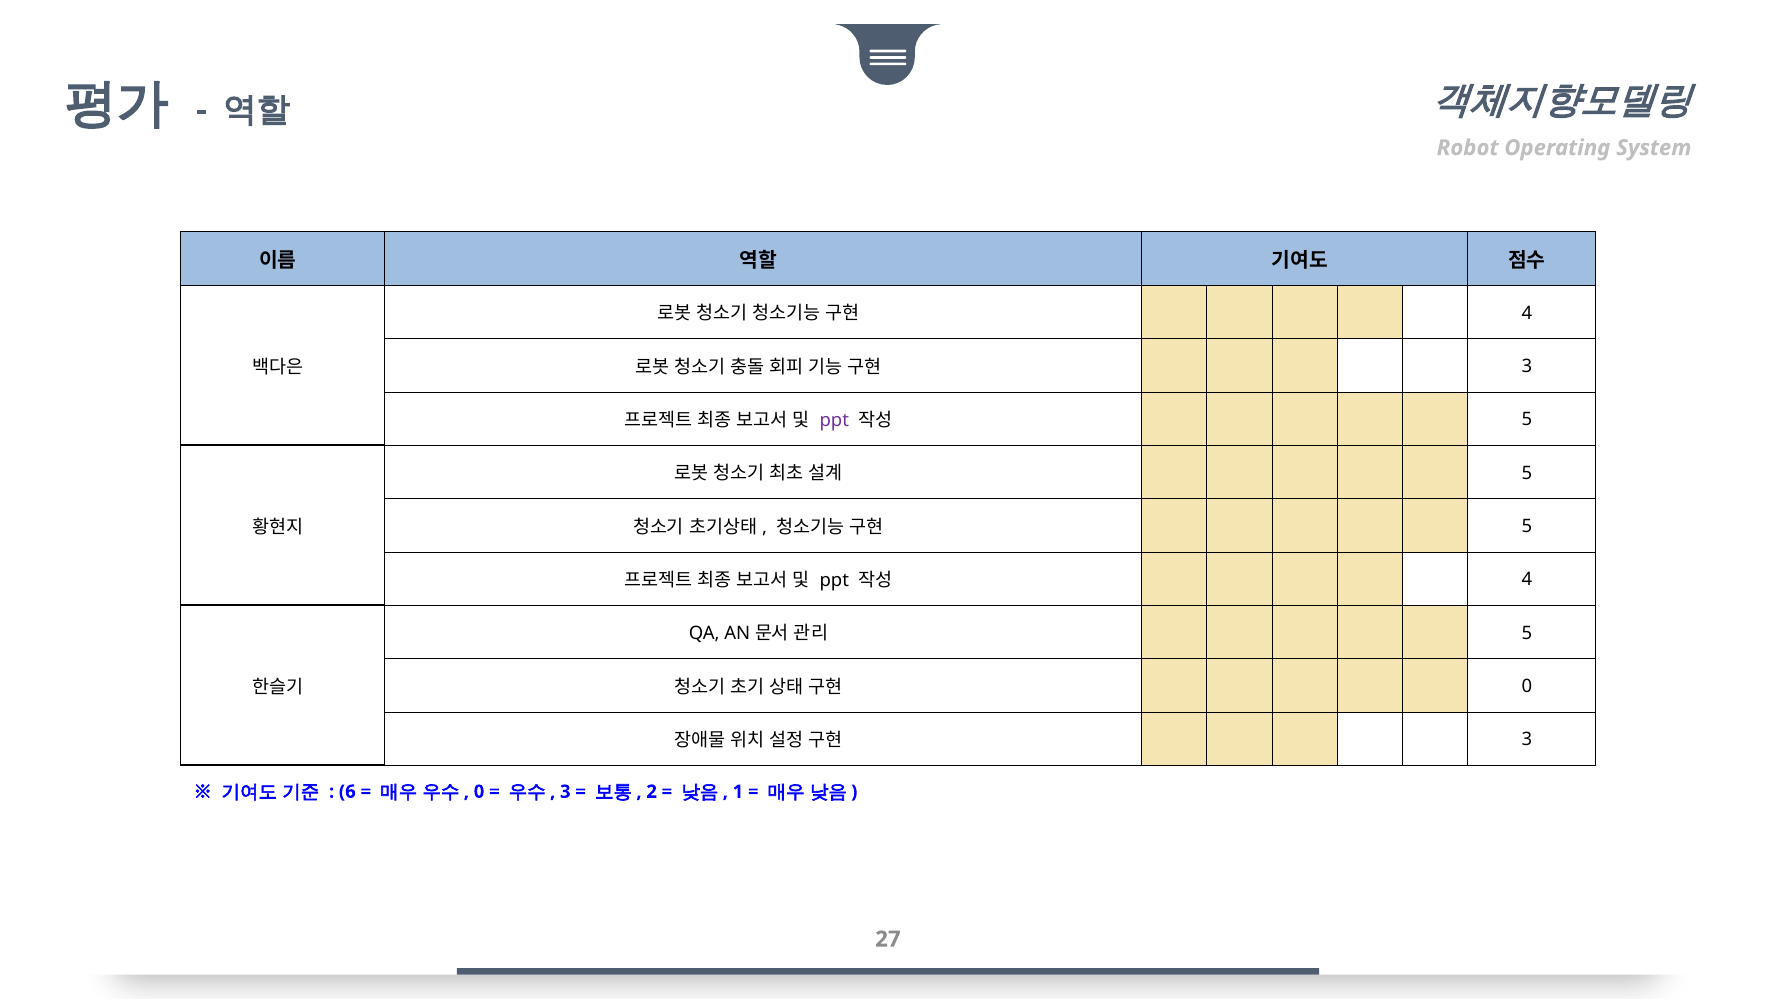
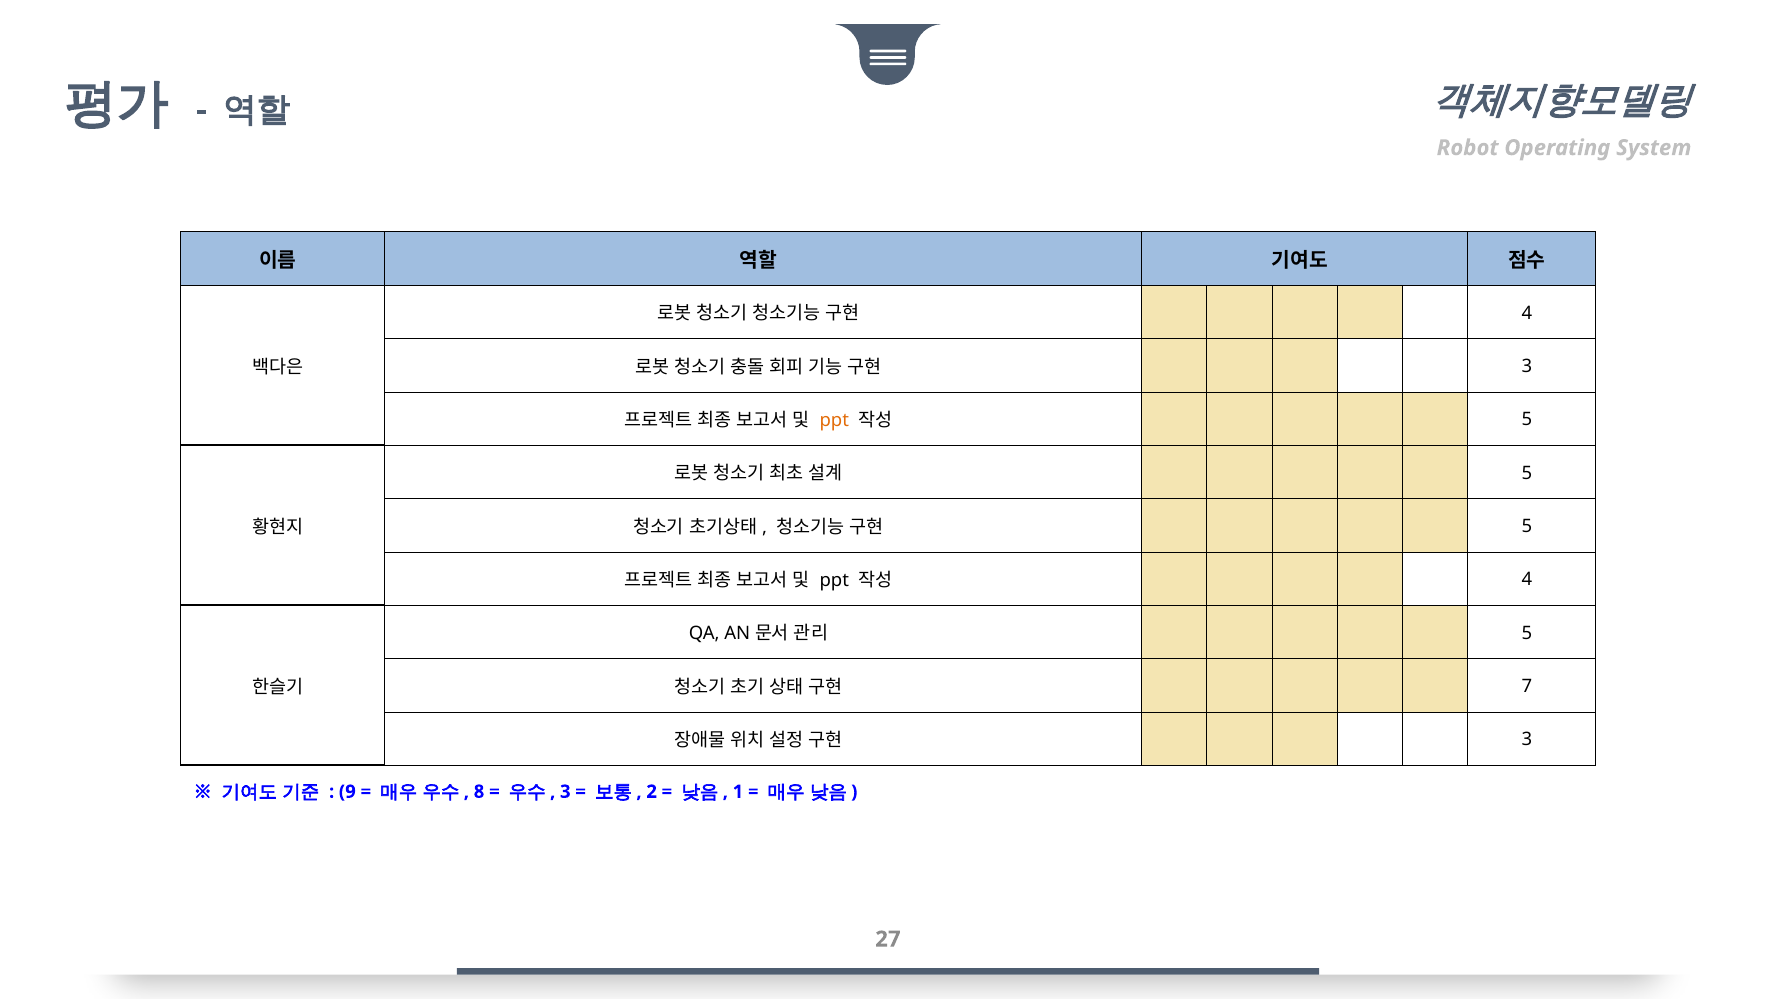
ppt colour: purple -> orange (834, 420)
0: 0 -> 7 (1527, 686)
6: 6 -> 9 (347, 792)
0: 0 -> 8 (479, 792)
